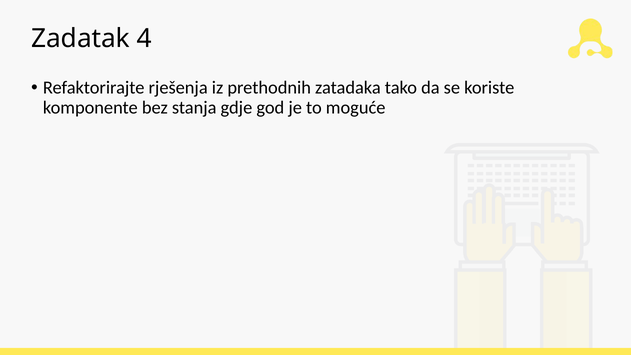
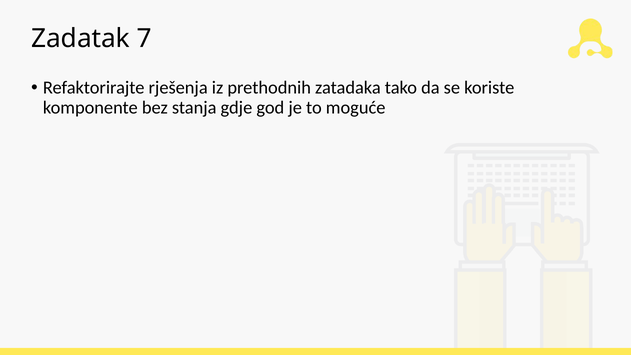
4: 4 -> 7 (144, 38)
